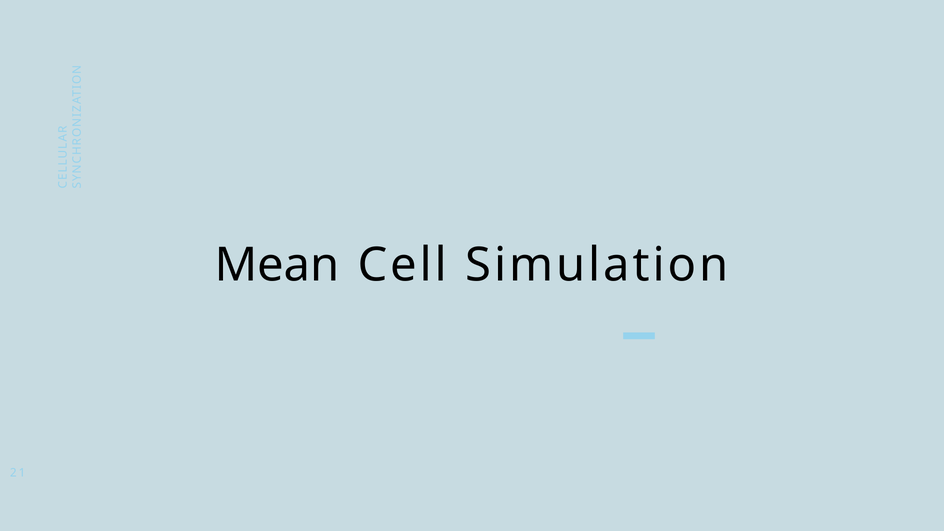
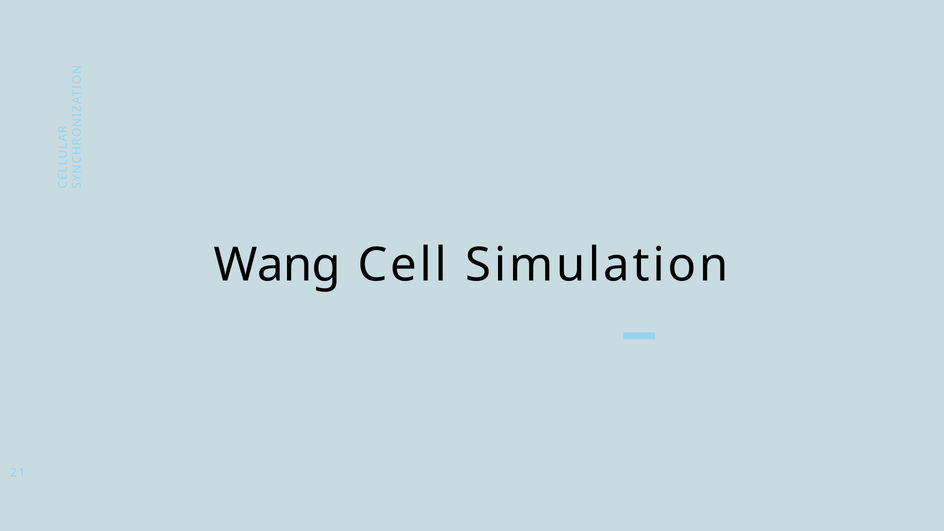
Mean: Mean -> Wang (277, 265)
